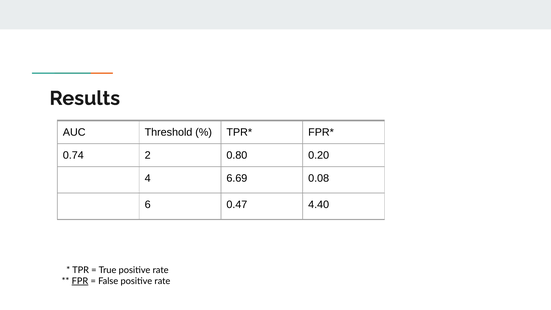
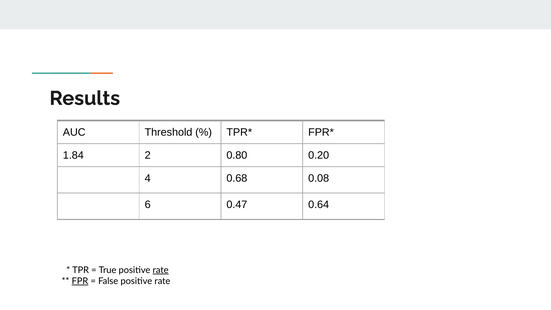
0.74: 0.74 -> 1.84 (73, 155)
6.69: 6.69 -> 0.68 (237, 178)
4.40: 4.40 -> 0.64 (319, 205)
rate underline: none -> present (161, 270)
